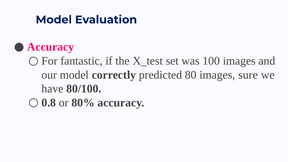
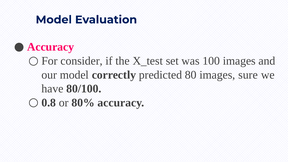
fantastic: fantastic -> consider (82, 61)
